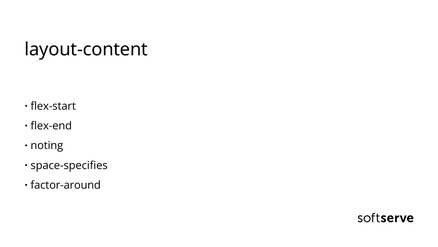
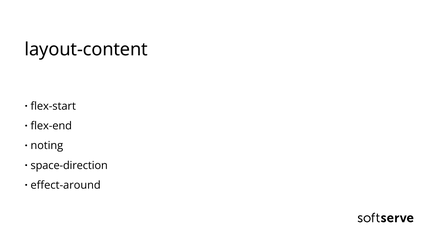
space-specifies: space-specifies -> space-direction (69, 165)
factor-around: factor-around -> effect-around (66, 185)
